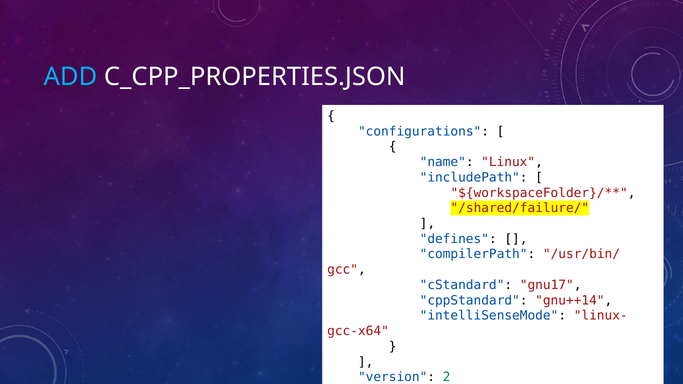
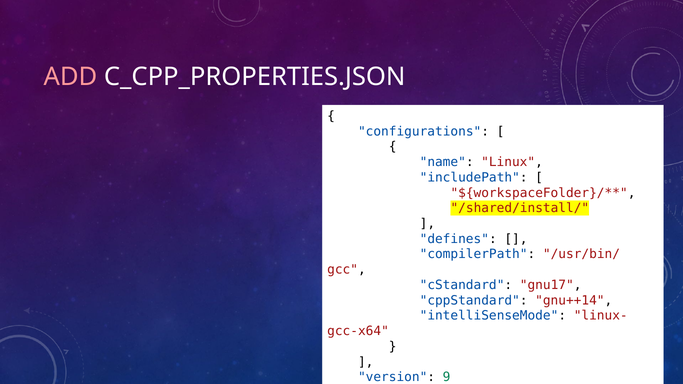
ADD colour: light blue -> pink (70, 77)
/shared/failure/: /shared/failure/ -> /shared/install/ (520, 208)
2: 2 -> 9 (447, 377)
